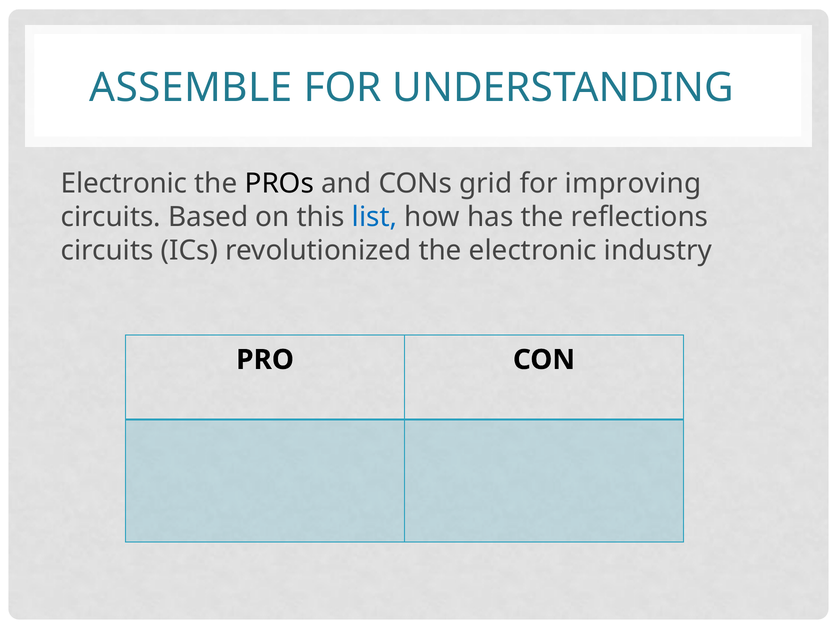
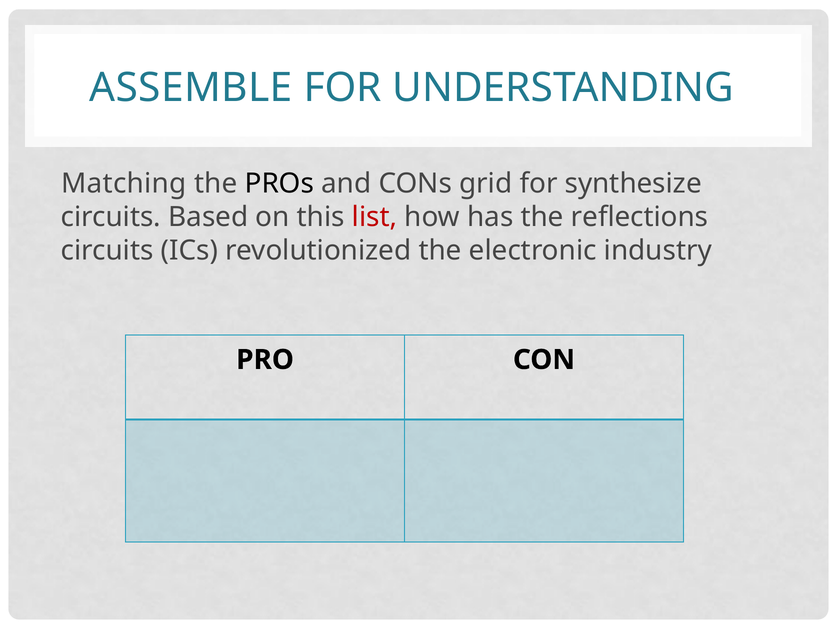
Electronic: Electronic -> Matching (124, 183)
improving: improving -> synthesize (633, 183)
list colour: blue -> red (375, 217)
